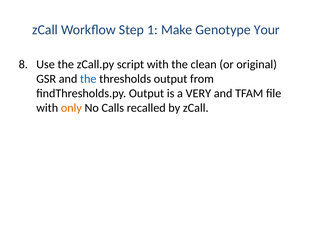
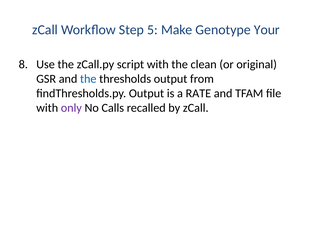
1: 1 -> 5 (152, 30)
VERY: VERY -> RATE (198, 93)
only colour: orange -> purple (71, 108)
